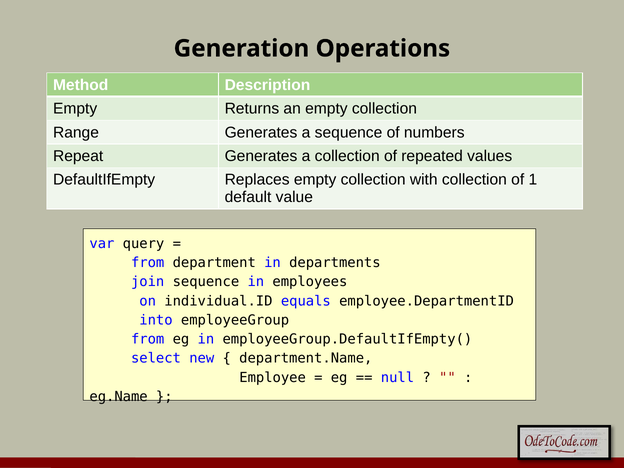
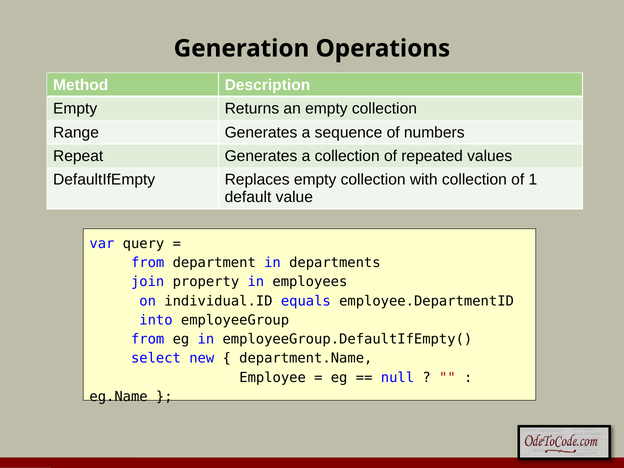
join sequence: sequence -> property (206, 282)
